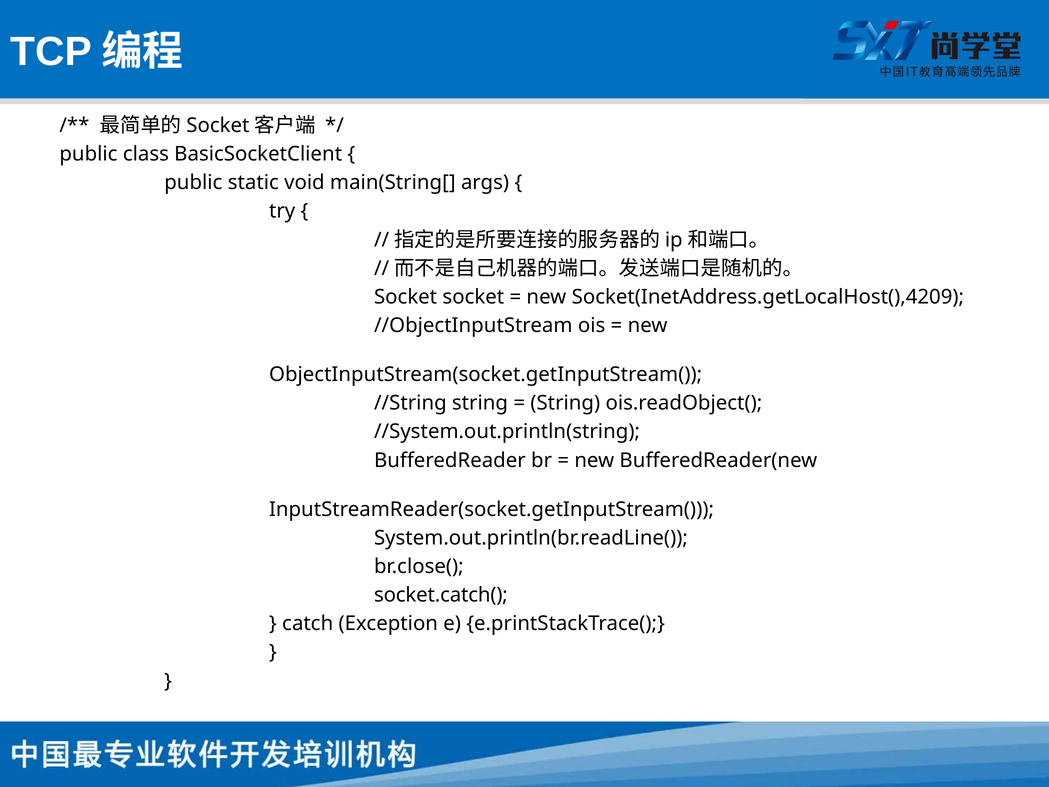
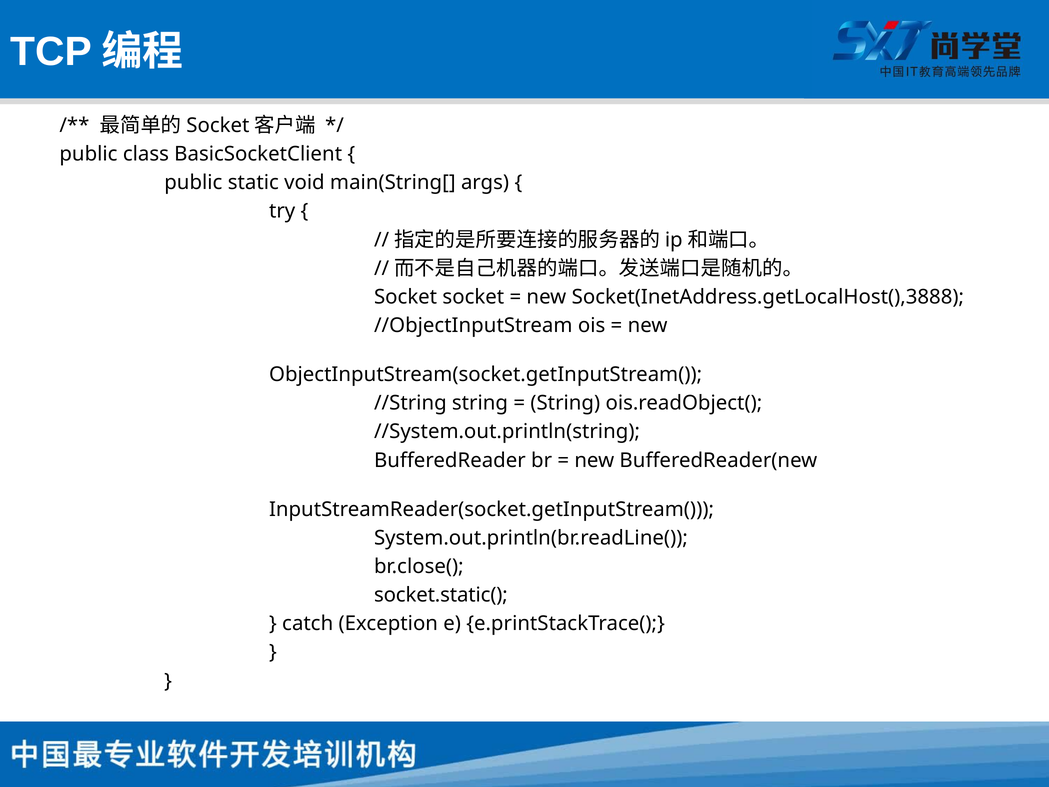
Socket(InetAddress.getLocalHost(),4209: Socket(InetAddress.getLocalHost(),4209 -> Socket(InetAddress.getLocalHost(),3888 (768, 297)
socket.catch(: socket.catch( -> socket.static( (441, 595)
